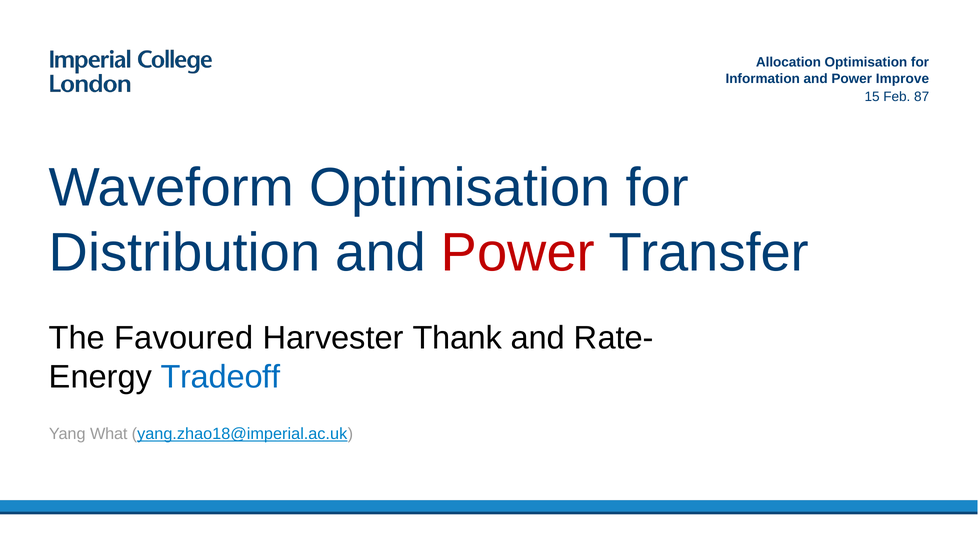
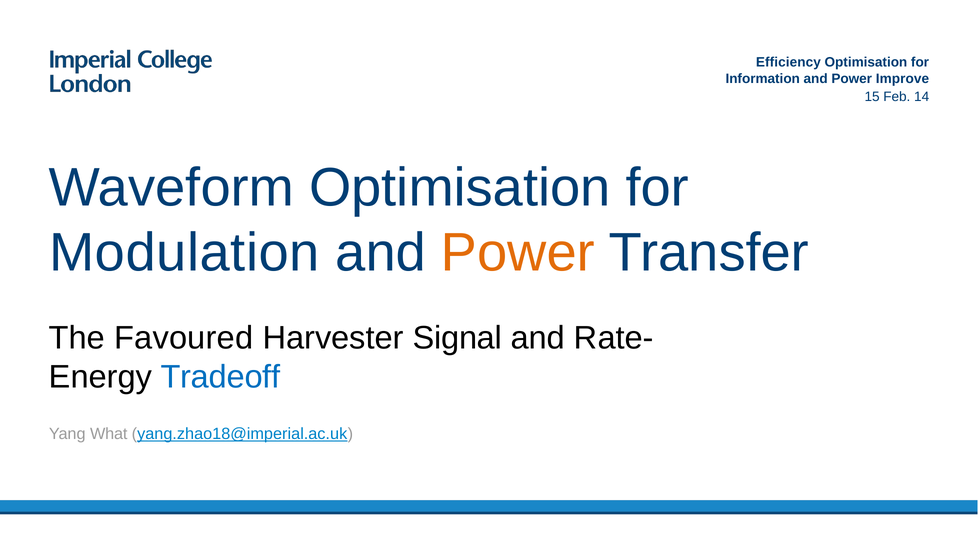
Allocation: Allocation -> Efficiency (788, 62)
87: 87 -> 14 (922, 97)
Distribution: Distribution -> Modulation (184, 253)
Power colour: red -> orange (518, 253)
Thank: Thank -> Signal (457, 338)
